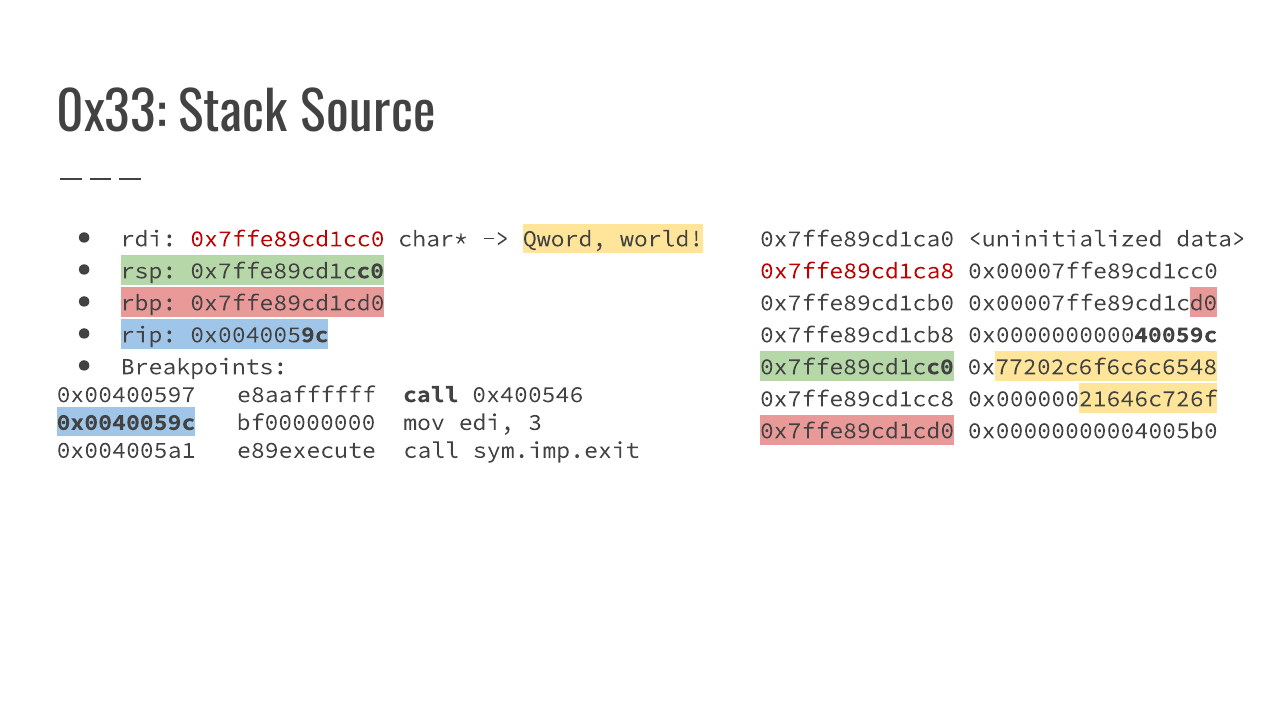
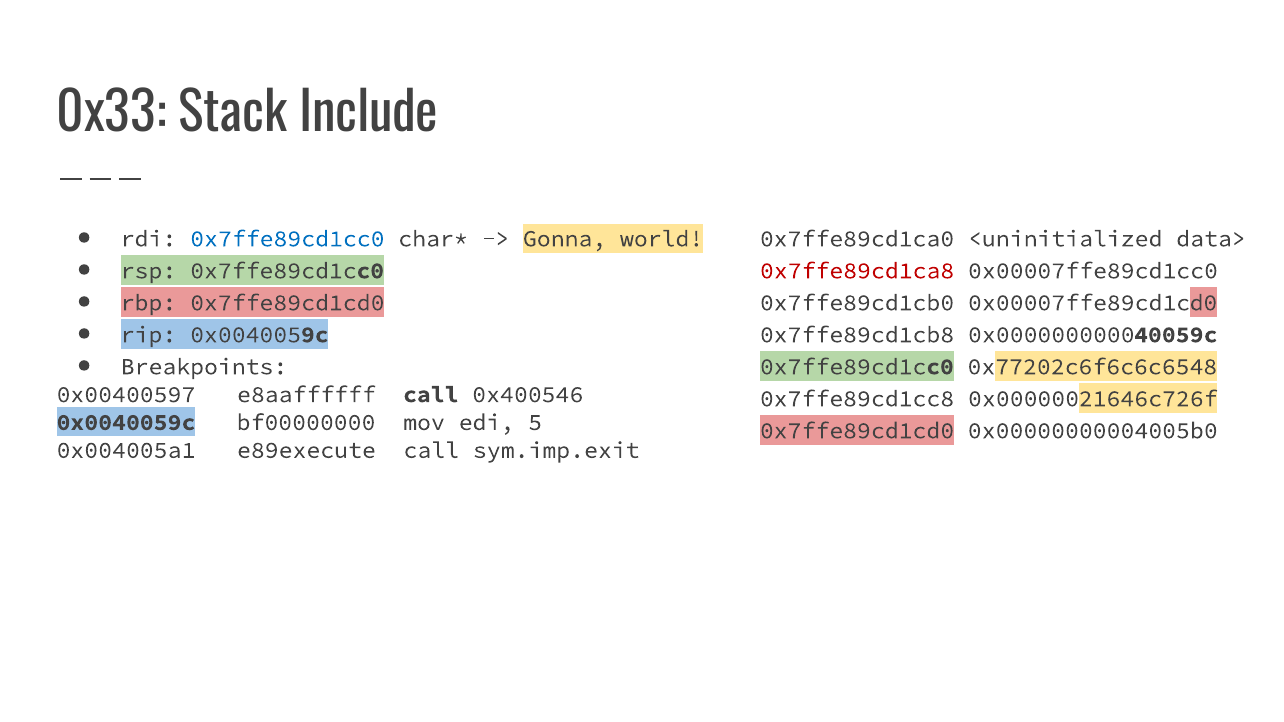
Source: Source -> Include (369, 114)
0x7ffe89cd1cc0 colour: red -> blue (287, 239)
Qword: Qword -> Gonna (565, 239)
3: 3 -> 5 (535, 422)
